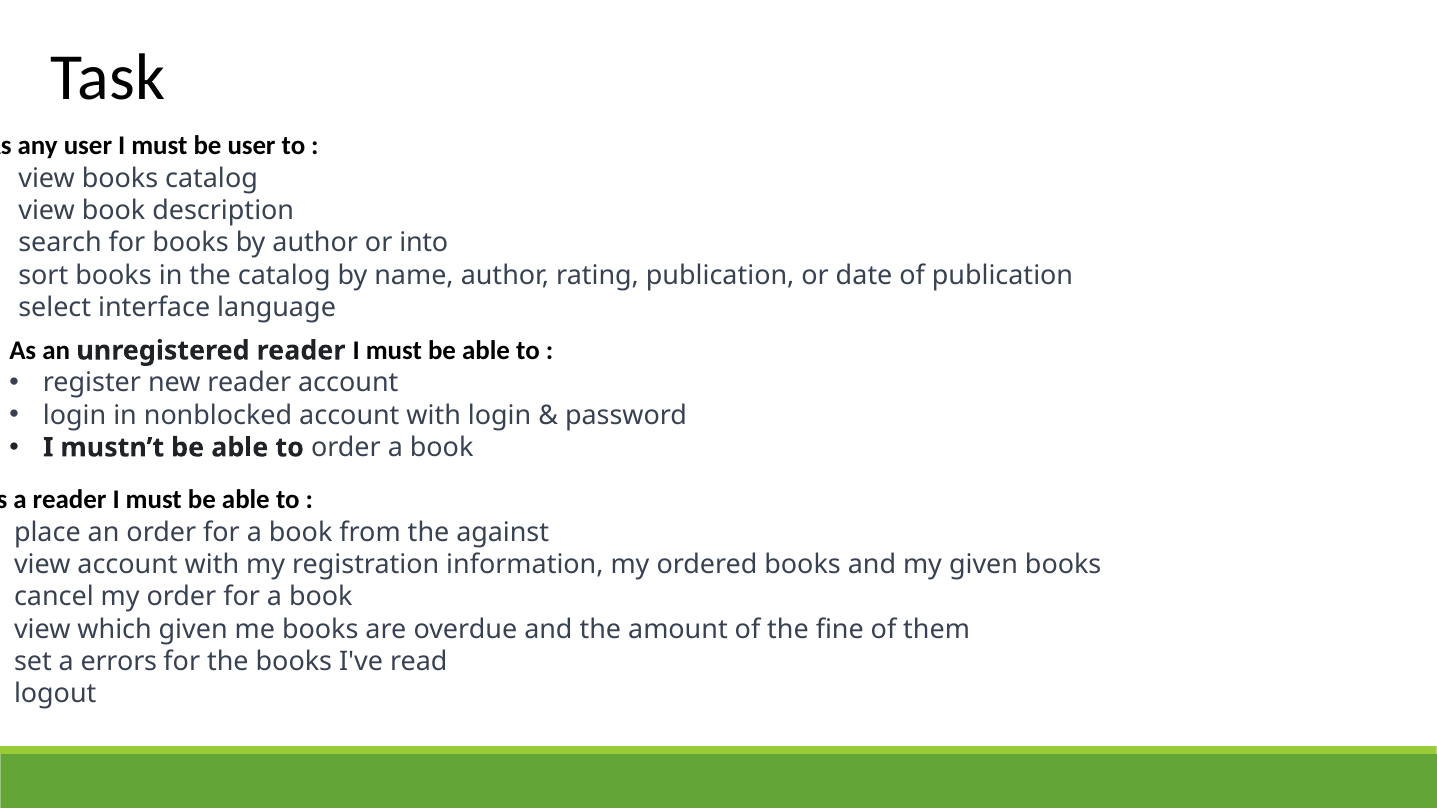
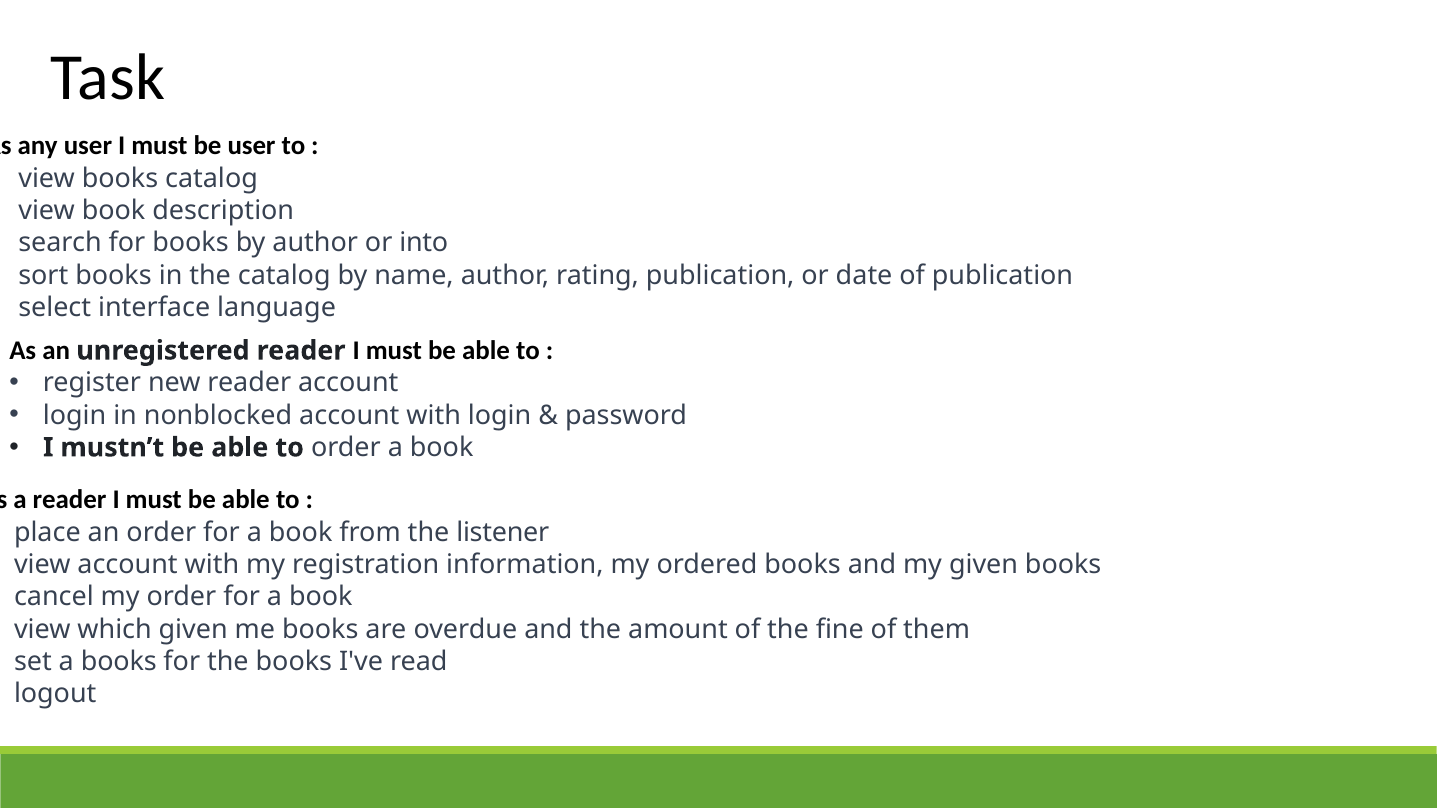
against: against -> listener (503, 532)
a errors: errors -> books (119, 662)
